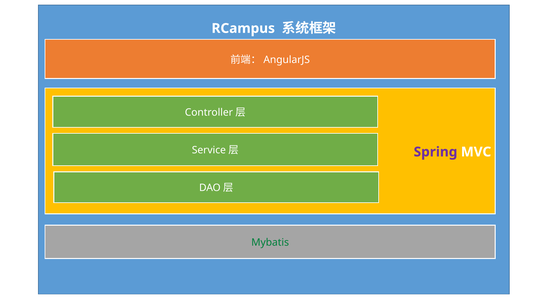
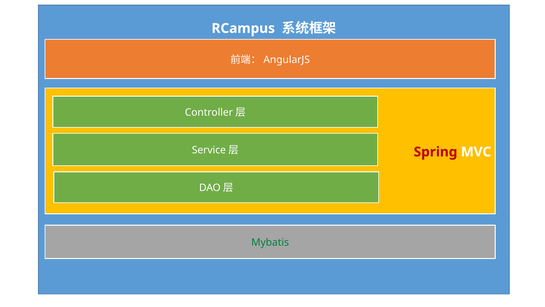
Spring colour: purple -> red (436, 152)
